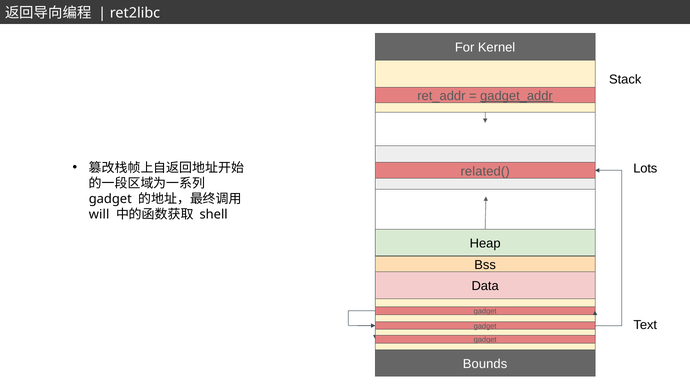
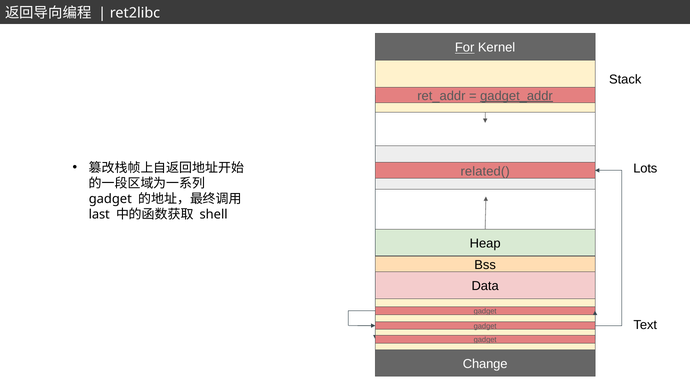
For underline: none -> present (465, 48)
will: will -> last (99, 214)
Bounds: Bounds -> Change (485, 364)
